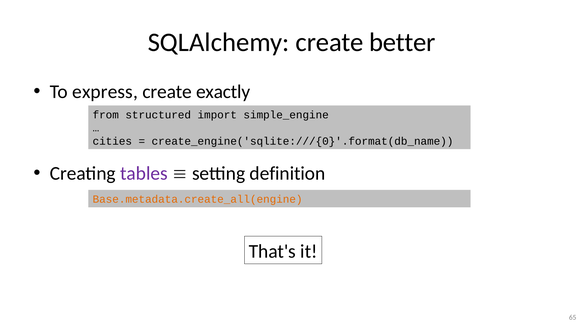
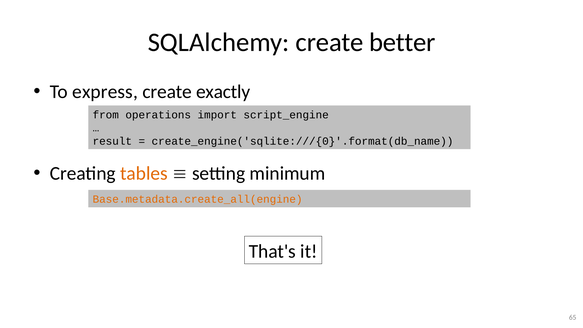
structured: structured -> operations (158, 115)
simple_engine: simple_engine -> script_engine (286, 115)
cities: cities -> result (112, 141)
tables colour: purple -> orange (144, 173)
definition: definition -> minimum (287, 173)
